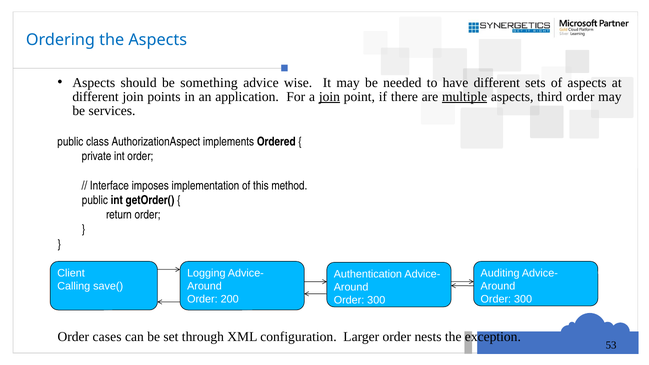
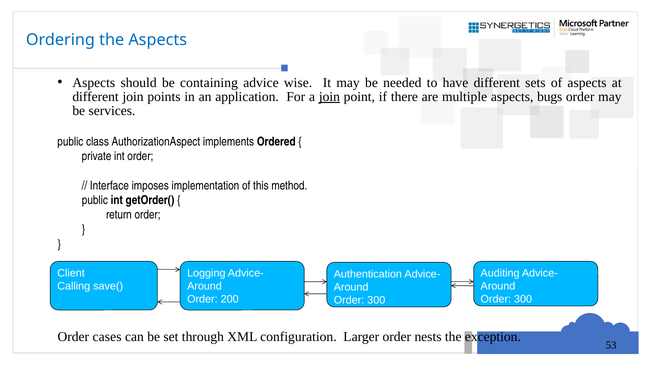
something: something -> containing (209, 83)
multiple underline: present -> none (465, 97)
third: third -> bugs (550, 97)
